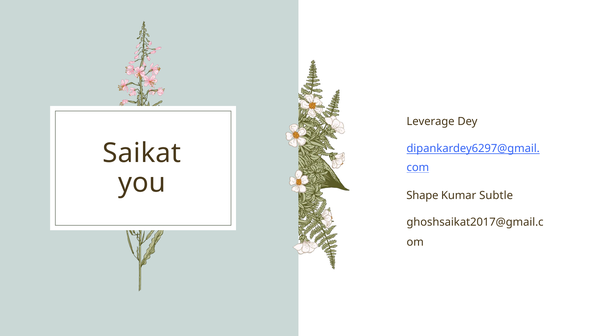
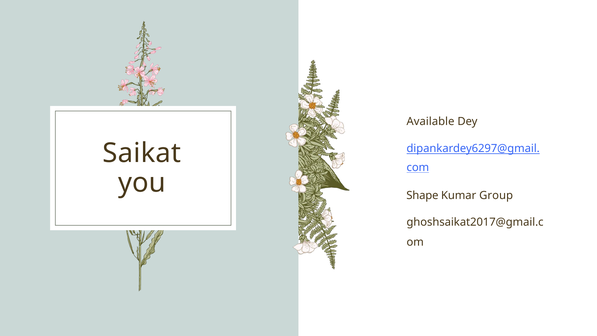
Leverage: Leverage -> Available (430, 121)
Subtle: Subtle -> Group (496, 196)
